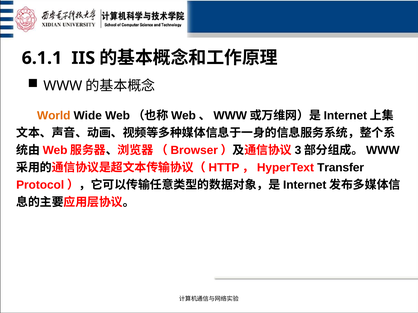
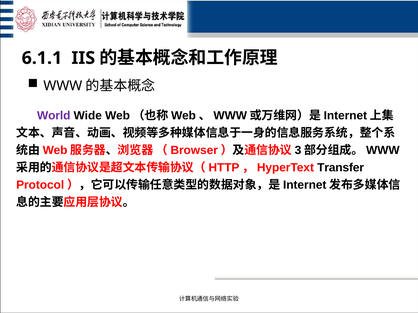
World colour: orange -> purple (54, 116)
